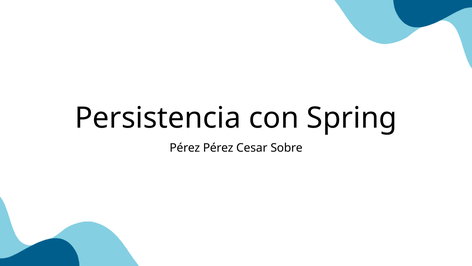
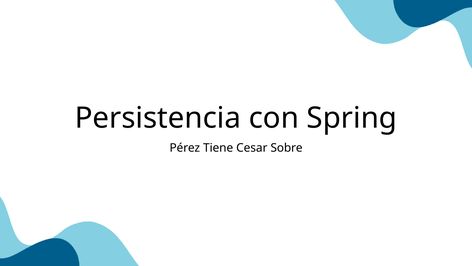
Pérez Pérez: Pérez -> Tiene (218, 148)
